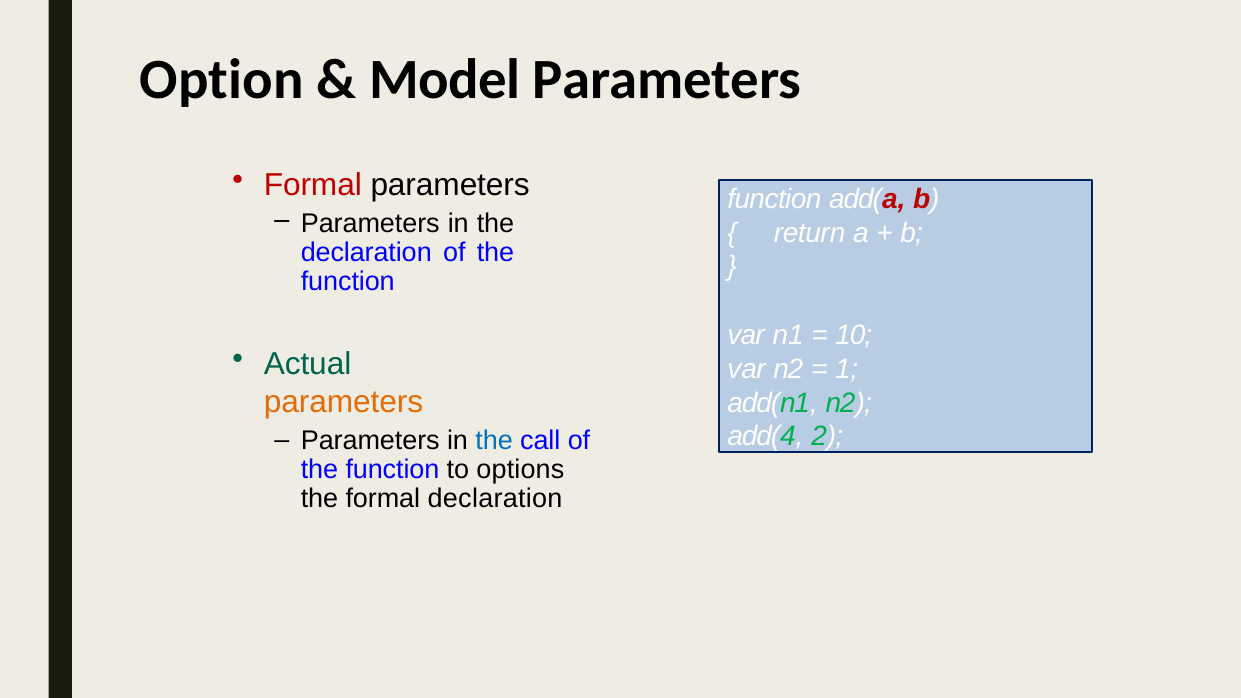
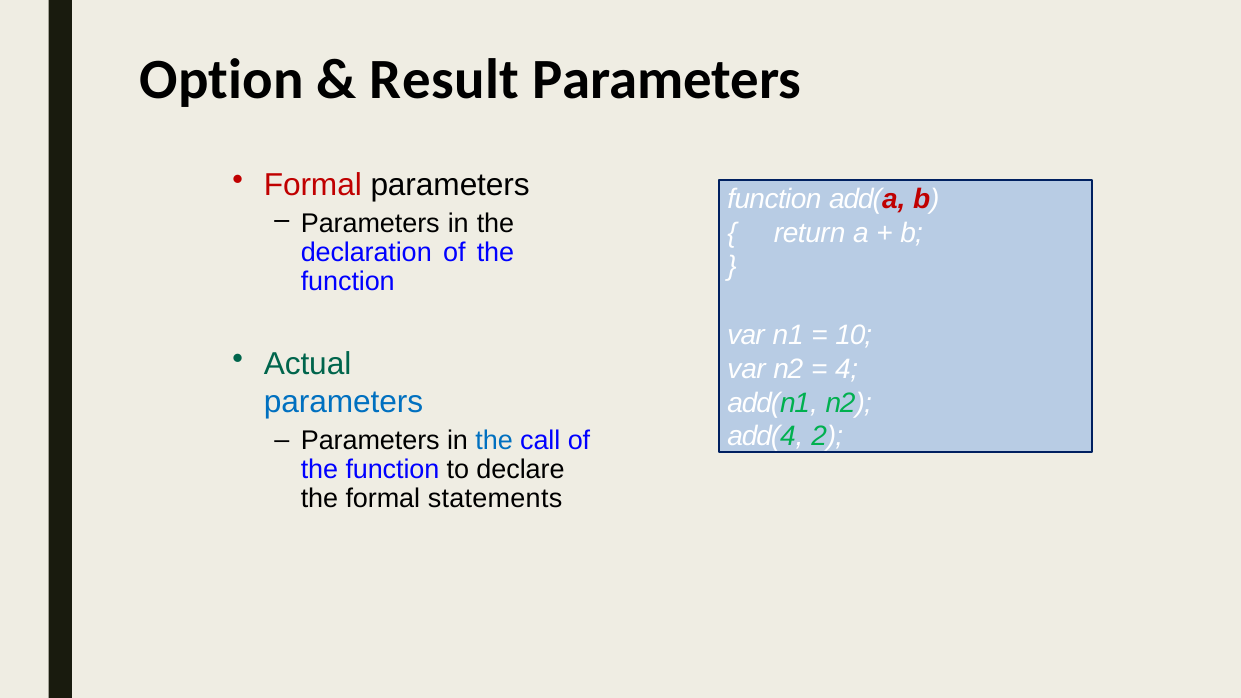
Model: Model -> Result (445, 80)
1: 1 -> 4 (847, 369)
parameters colour: orange -> blue (343, 402)
options: options -> declare (521, 470)
formal declaration: declaration -> statements (495, 499)
